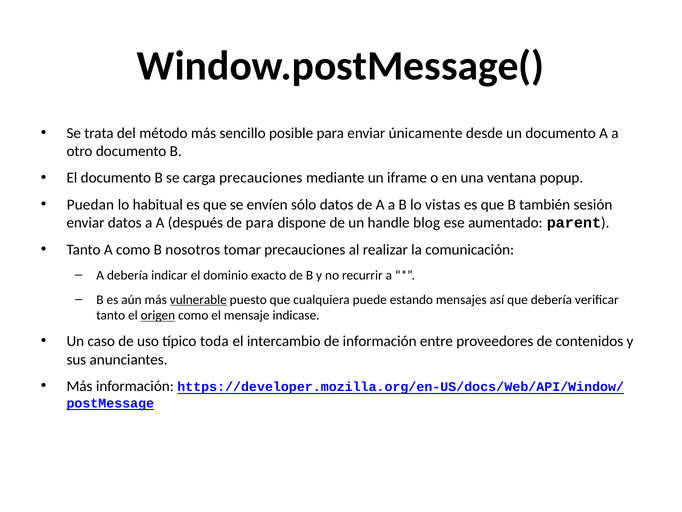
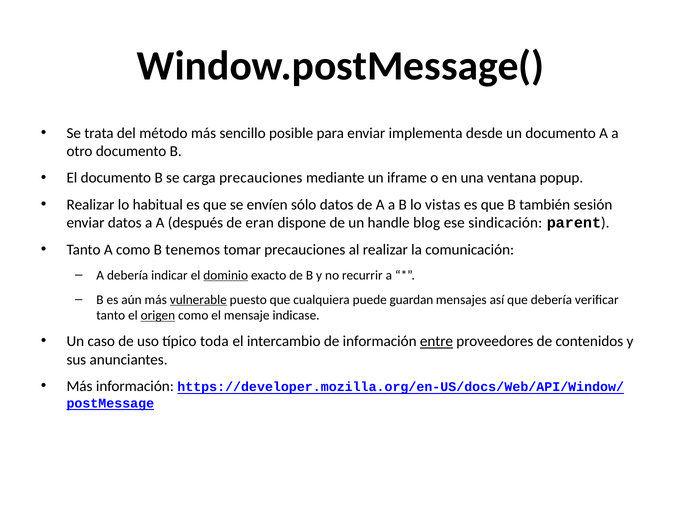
únicamente: únicamente -> implementa (426, 133)
Puedan: Puedan -> Realizar (90, 205)
de para: para -> eran (260, 223)
aumentado: aumentado -> sindicación (505, 223)
nosotros: nosotros -> tenemos (193, 249)
dominio underline: none -> present (226, 275)
estando: estando -> guardan (411, 299)
entre underline: none -> present (437, 341)
